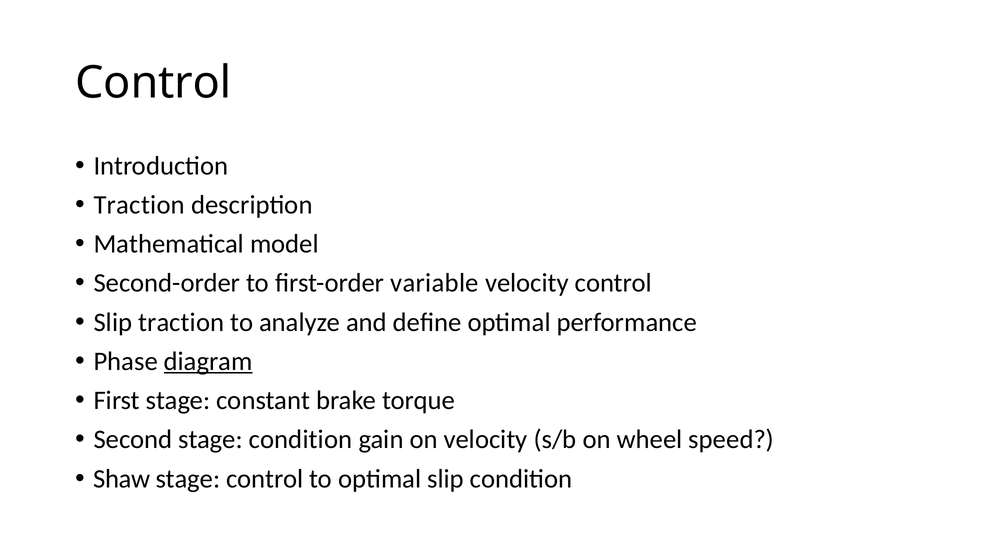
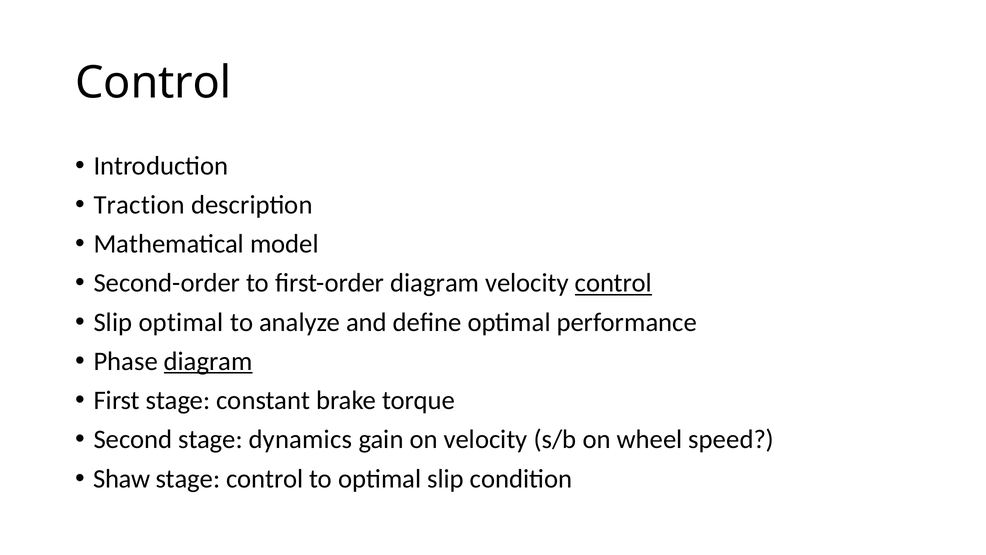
first-order variable: variable -> diagram (435, 283)
control underline: none -> present (613, 283)
Slip traction: traction -> optimal (181, 322)
stage condition: condition -> dynamics (300, 439)
